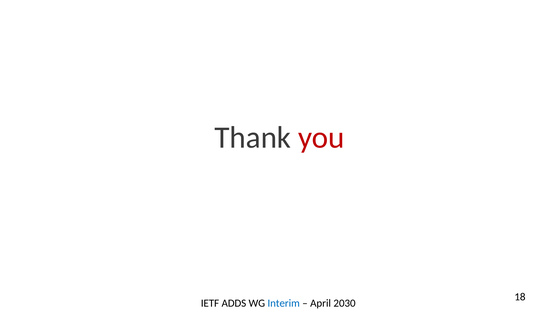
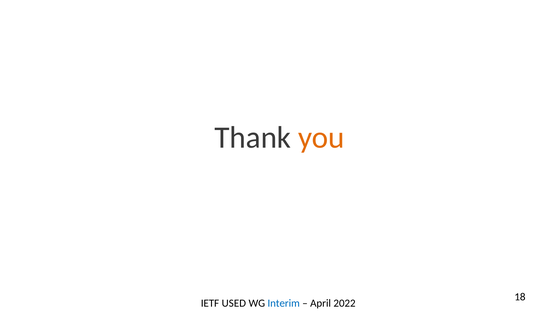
you colour: red -> orange (321, 137)
ADDS: ADDS -> USED (234, 303)
2030: 2030 -> 2022 (345, 303)
